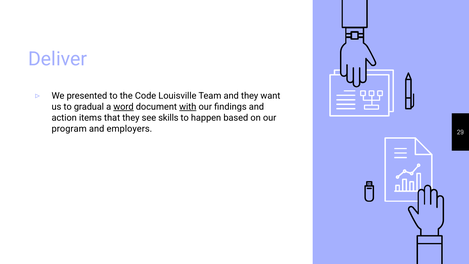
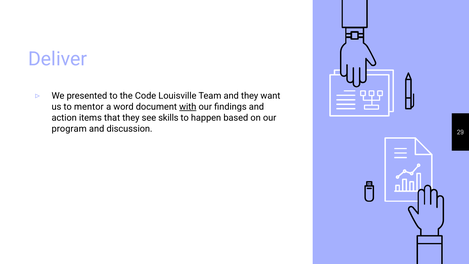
gradual: gradual -> mentor (89, 107)
word underline: present -> none (123, 107)
employers: employers -> discussion (129, 129)
